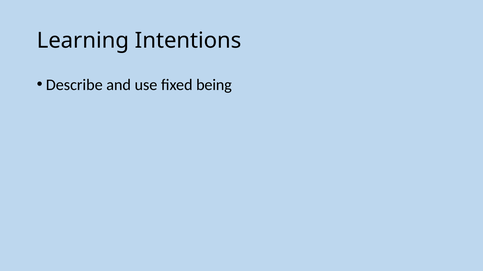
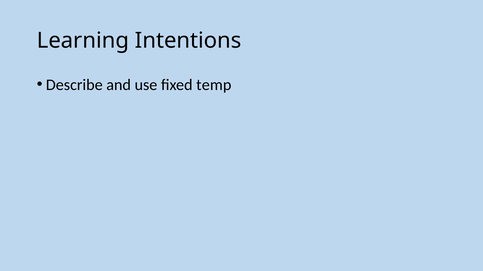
being: being -> temp (214, 85)
